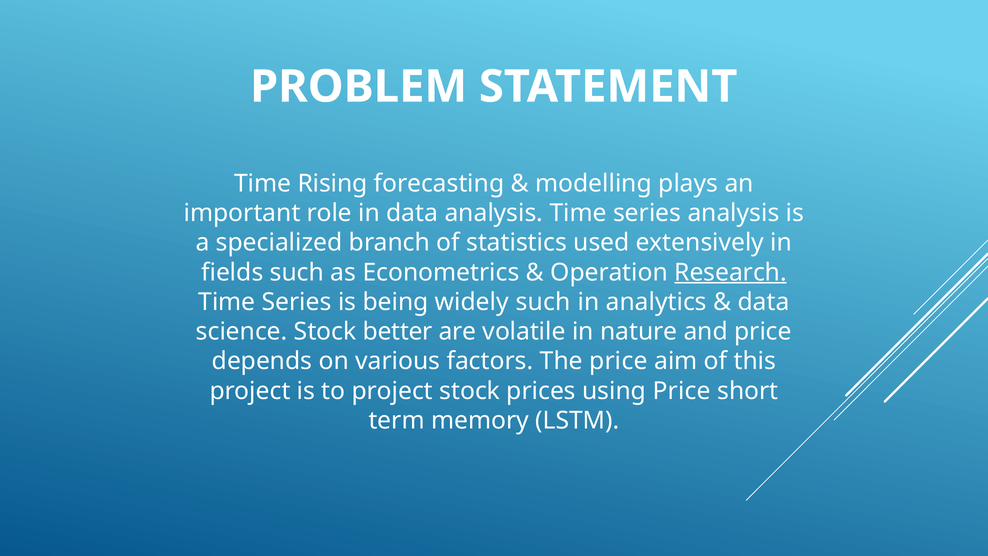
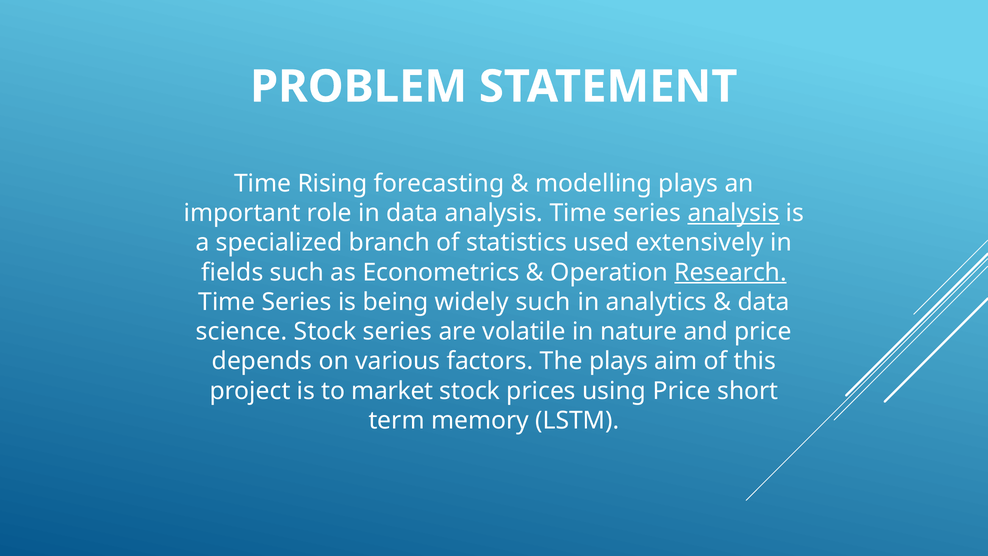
analysis underline: none -> present (734, 213)
Stock better: better -> series (397, 332)
The price: price -> plays (619, 361)
to project: project -> market (392, 391)
